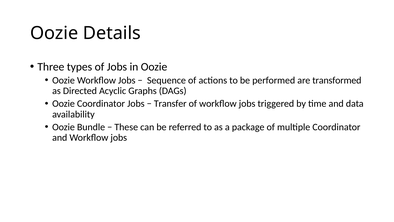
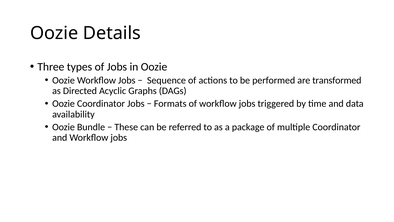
Transfer: Transfer -> Formats (170, 103)
